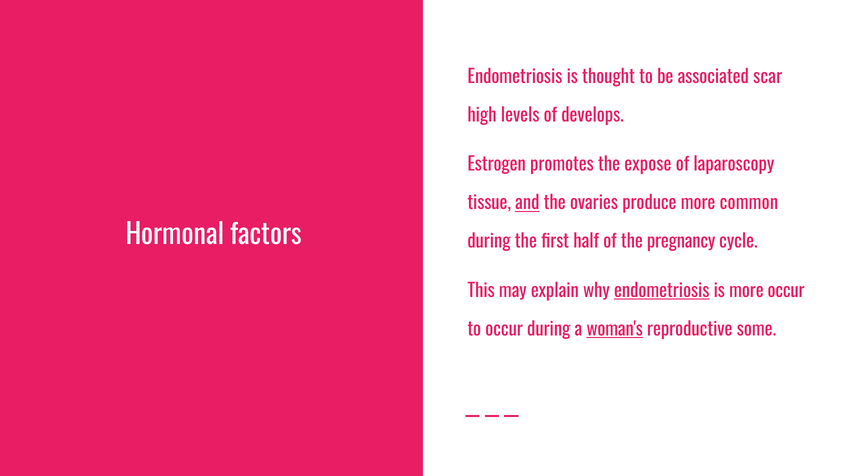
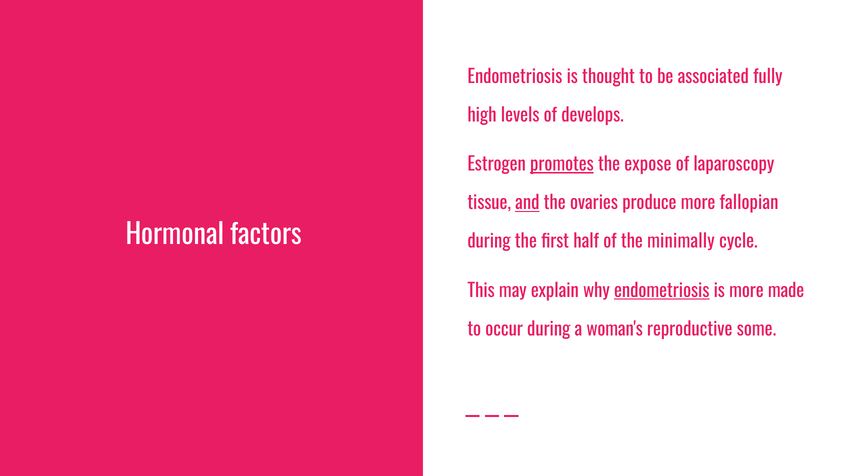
scar: scar -> fully (768, 77)
promotes underline: none -> present (562, 165)
common: common -> fallopian (749, 203)
pregnancy: pregnancy -> minimally (681, 242)
more occur: occur -> made (786, 291)
woman's underline: present -> none (615, 329)
